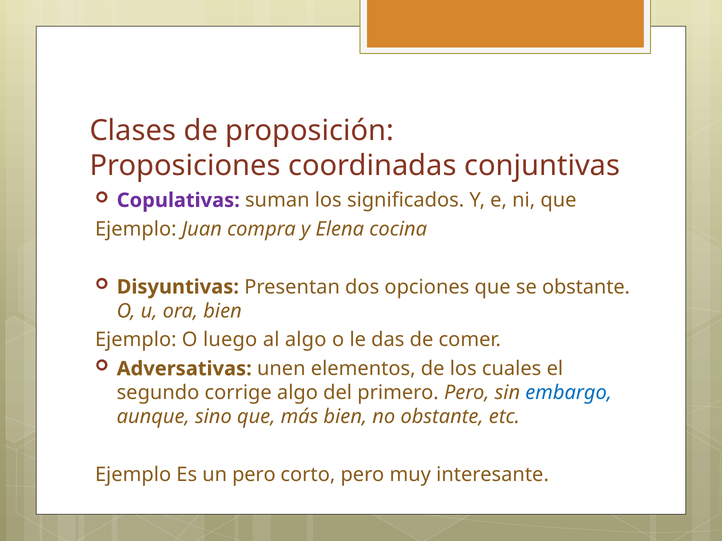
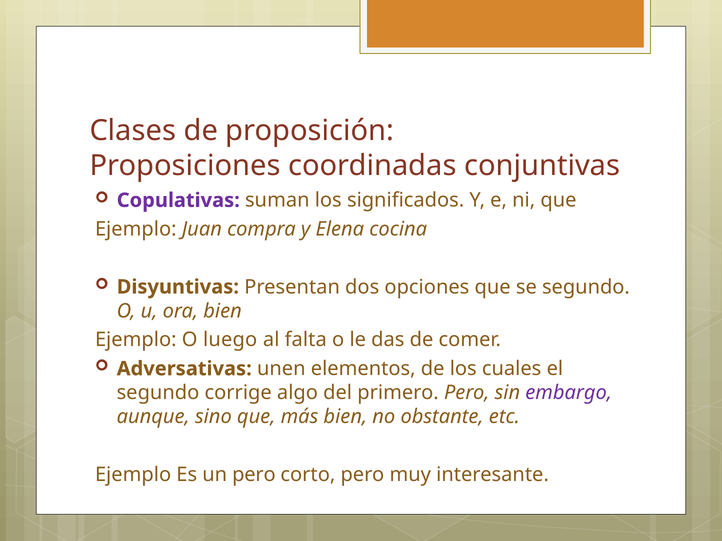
se obstante: obstante -> segundo (586, 287)
al algo: algo -> falta (306, 340)
embargo colour: blue -> purple (569, 393)
